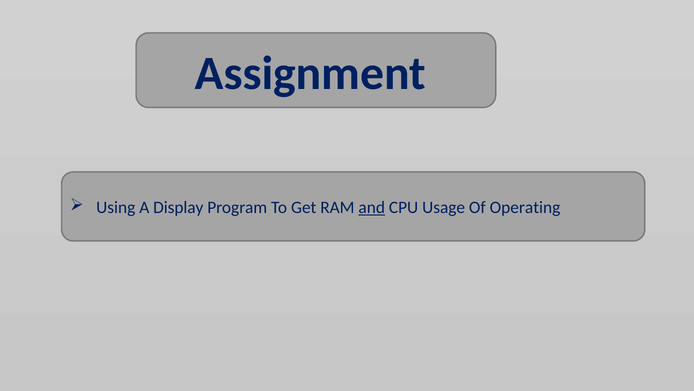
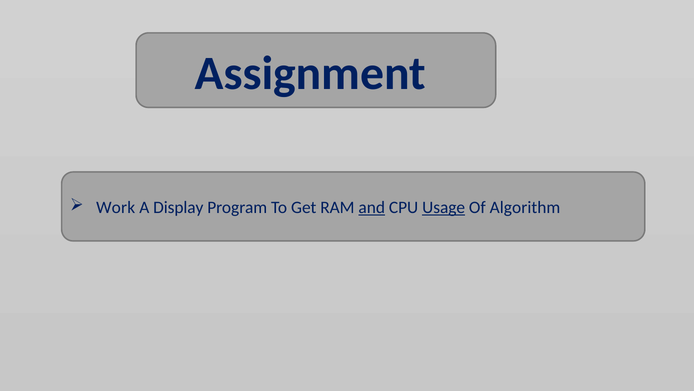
Using: Using -> Work (116, 207)
Usage underline: none -> present (444, 207)
Operating: Operating -> Algorithm (525, 207)
